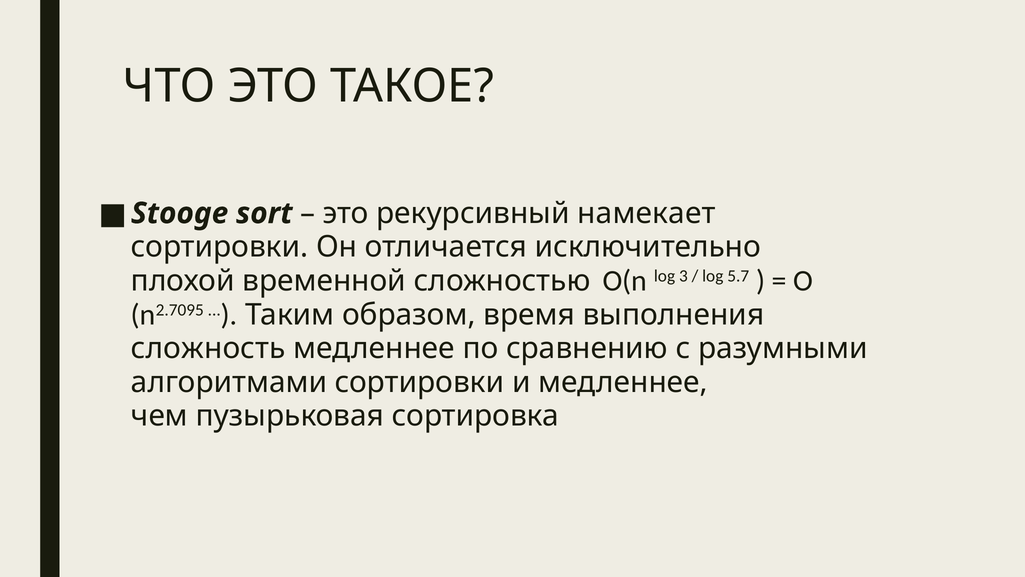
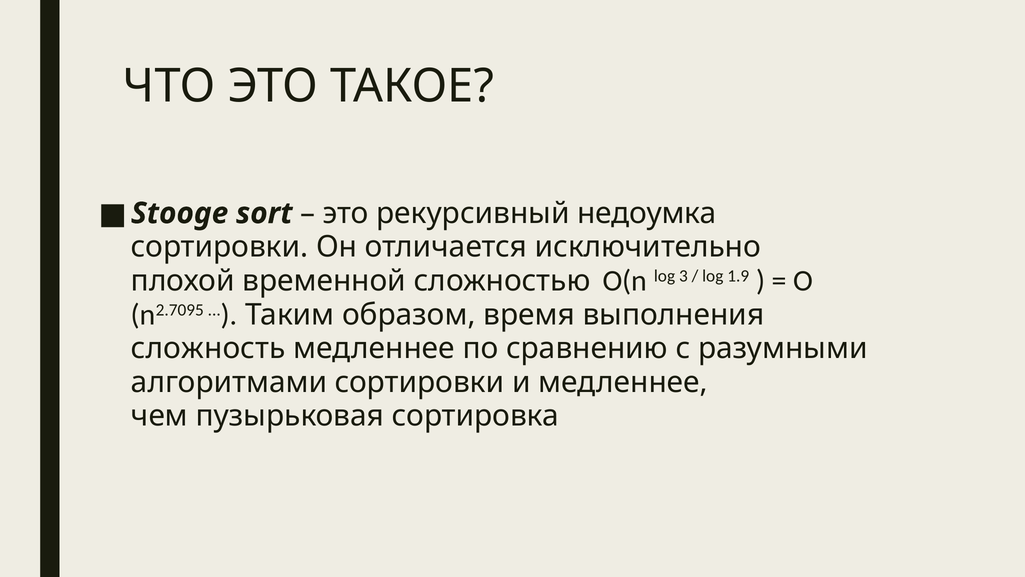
намекает: намекает -> недоумка (647, 213)
5.7: 5.7 -> 1.9 (738, 276)
